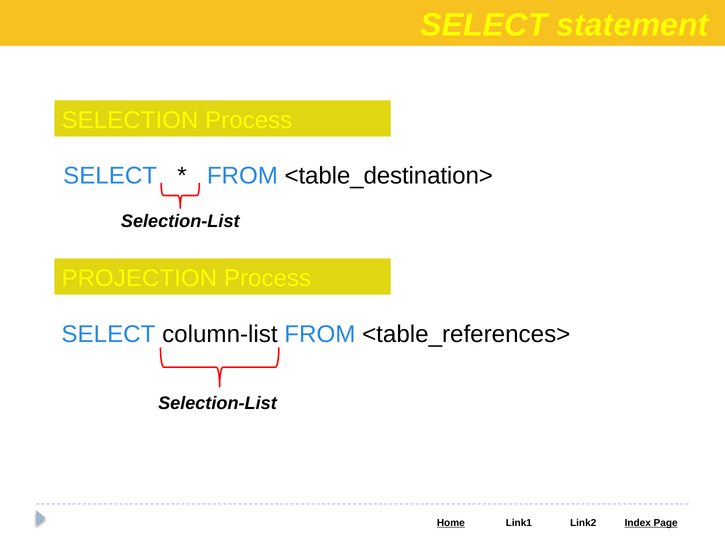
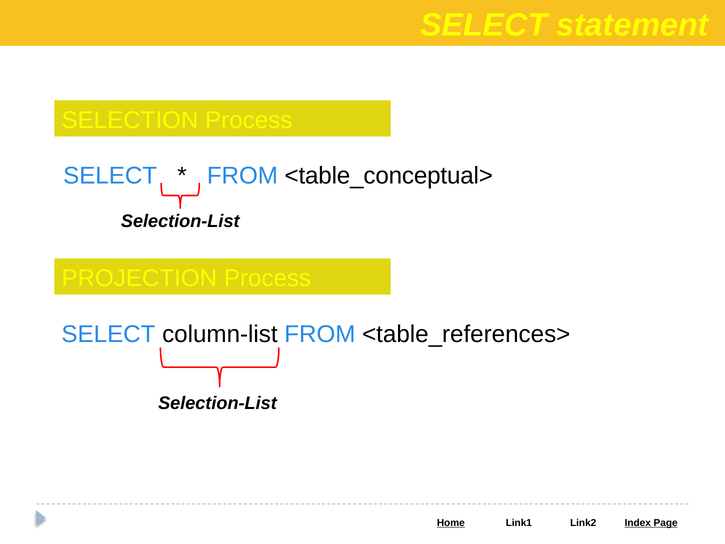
<table_destination>: <table_destination> -> <table_conceptual> (389, 176)
